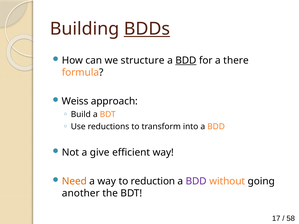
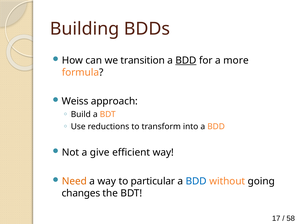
BDDs underline: present -> none (147, 29)
structure: structure -> transition (143, 60)
there: there -> more (236, 60)
reduction: reduction -> particular (153, 182)
BDD colour: purple -> blue (196, 182)
another: another -> changes (81, 193)
